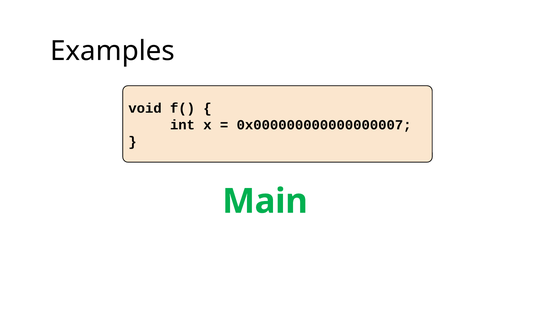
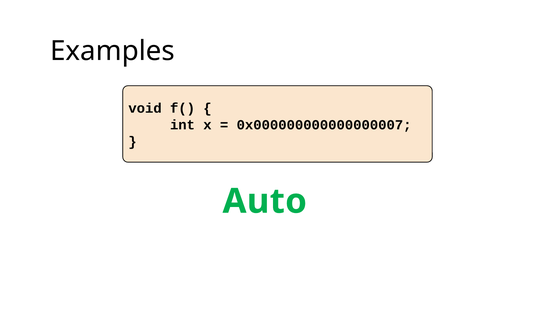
Main: Main -> Auto (265, 201)
